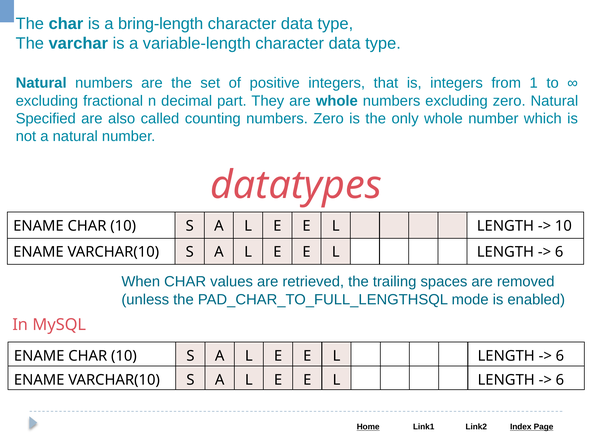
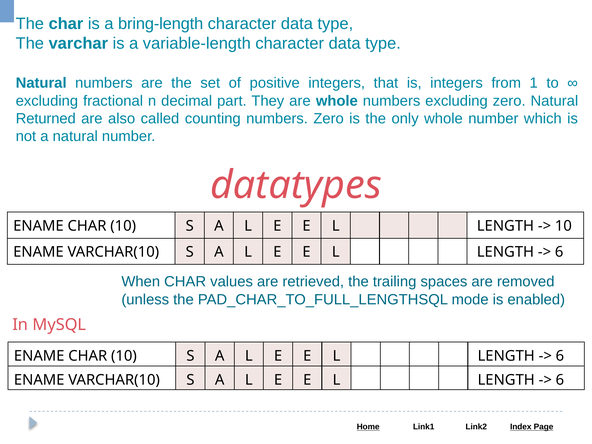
Specified: Specified -> Returned (46, 119)
